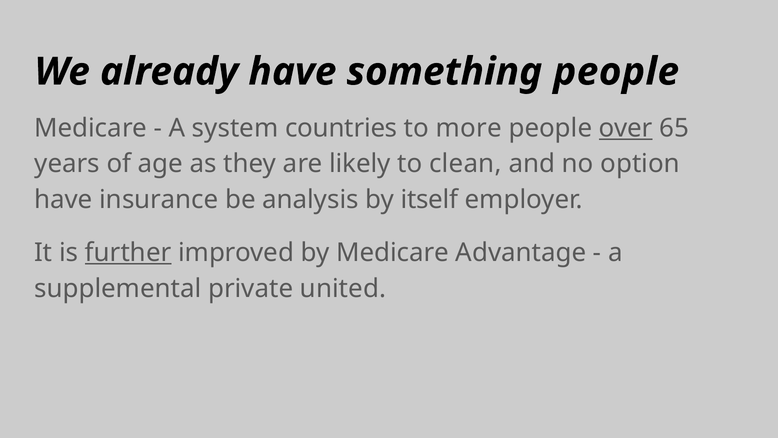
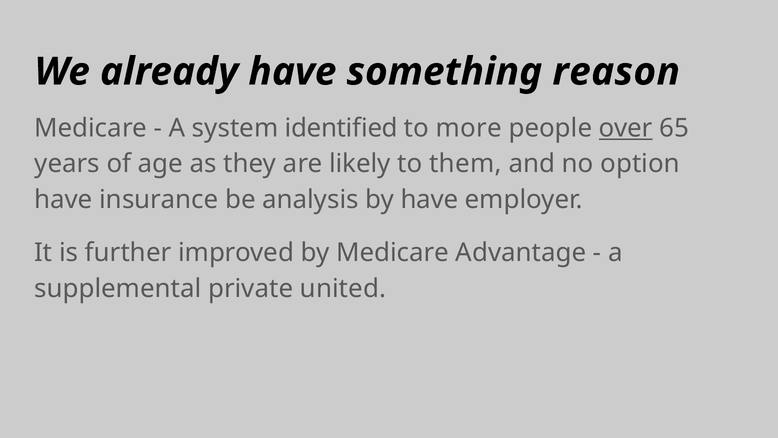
something people: people -> reason (616, 72)
countries: countries -> identified (341, 128)
clean: clean -> them (465, 164)
by itself: itself -> have (429, 199)
further underline: present -> none (128, 252)
